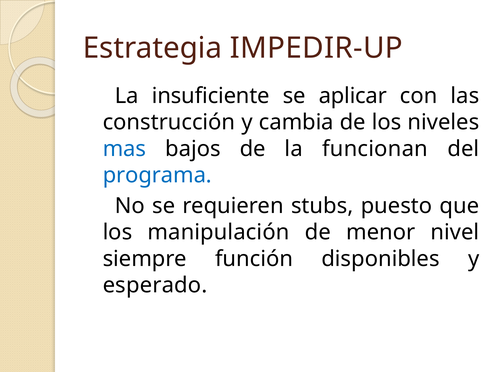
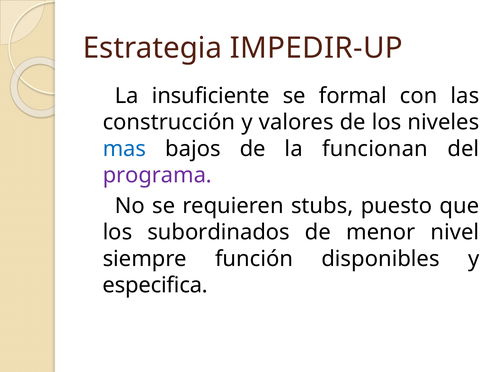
aplicar: aplicar -> formal (353, 96)
cambia: cambia -> valores (296, 122)
programa colour: blue -> purple (157, 175)
manipulación: manipulación -> subordinados (219, 232)
esperado: esperado -> especifica (155, 285)
